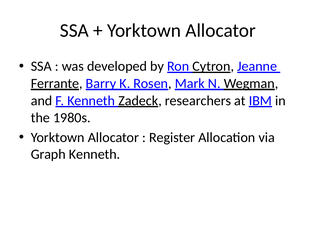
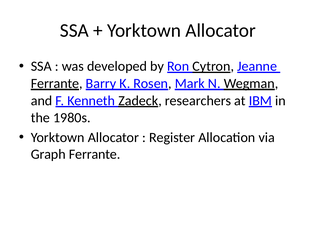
Graph Kenneth: Kenneth -> Ferrante (95, 154)
